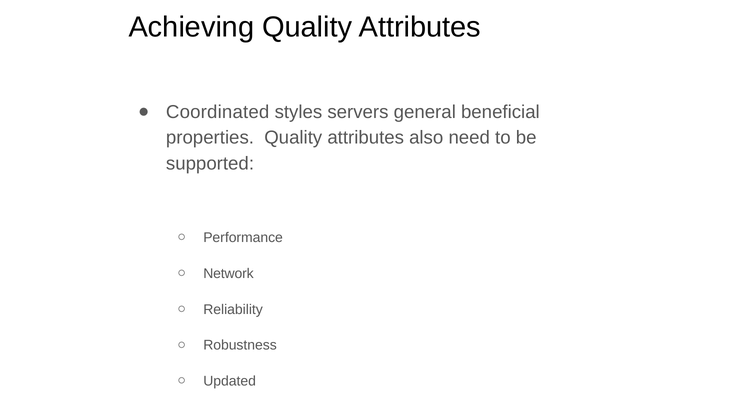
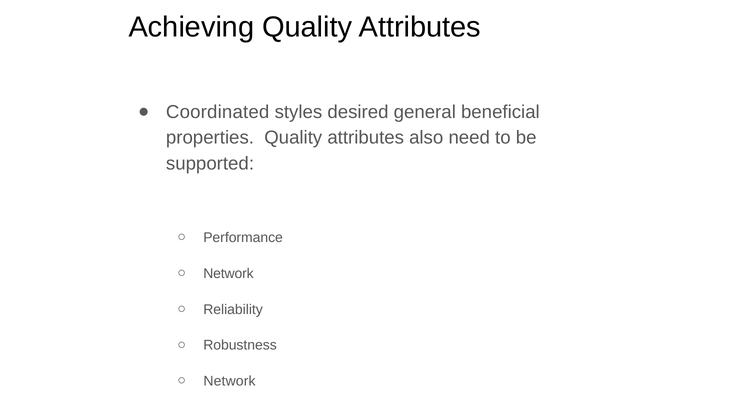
servers: servers -> desired (358, 112)
Updated: Updated -> Network (230, 381)
